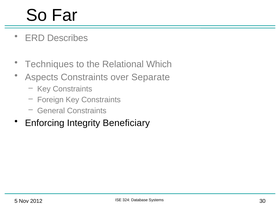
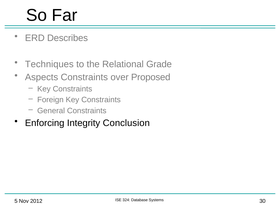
Which: Which -> Grade (159, 64)
Separate: Separate -> Proposed (151, 77)
Beneficiary: Beneficiary -> Conclusion (126, 123)
